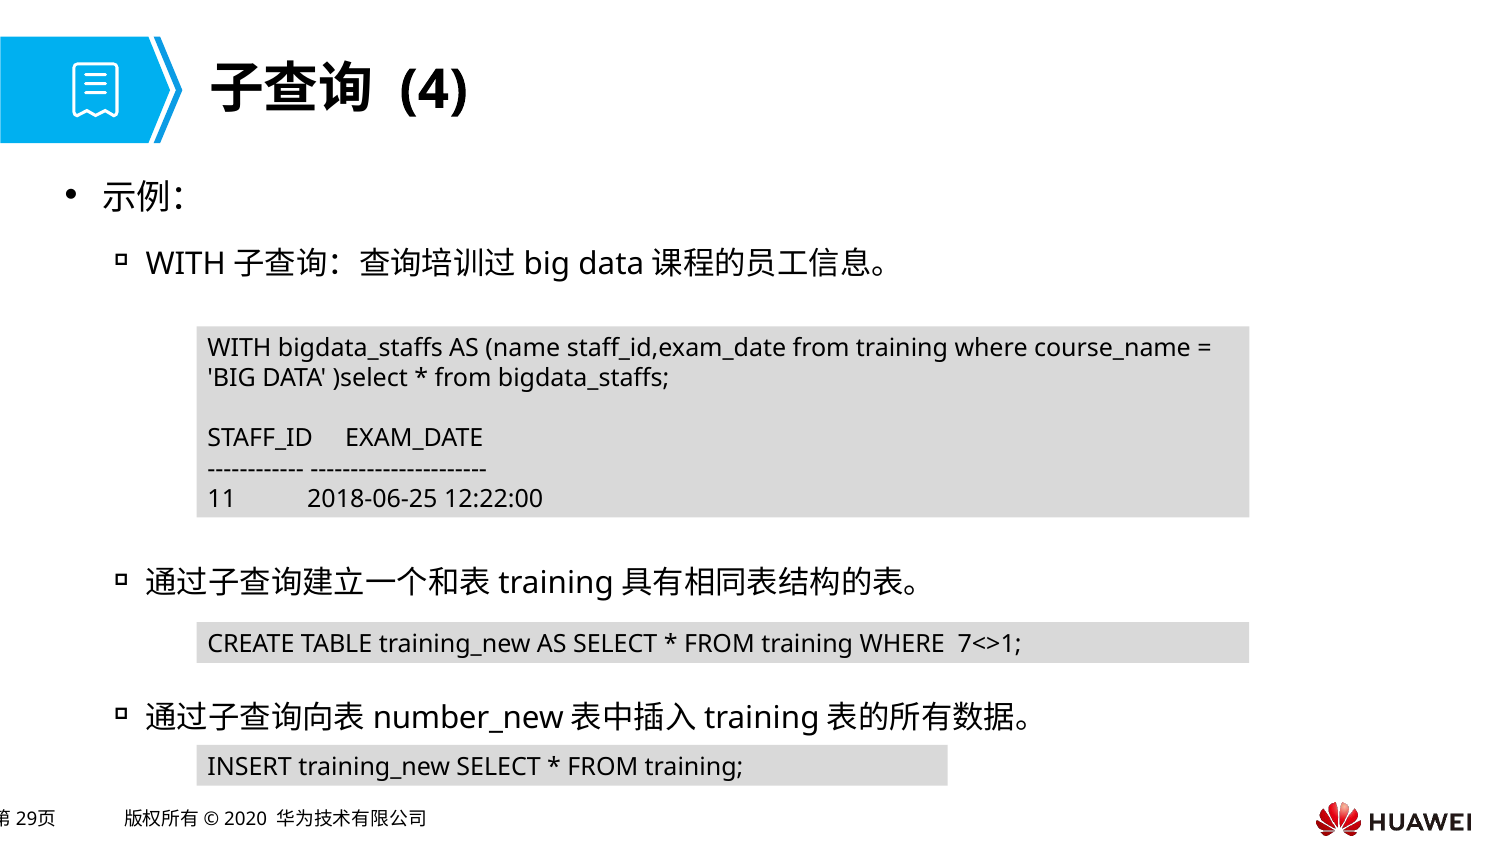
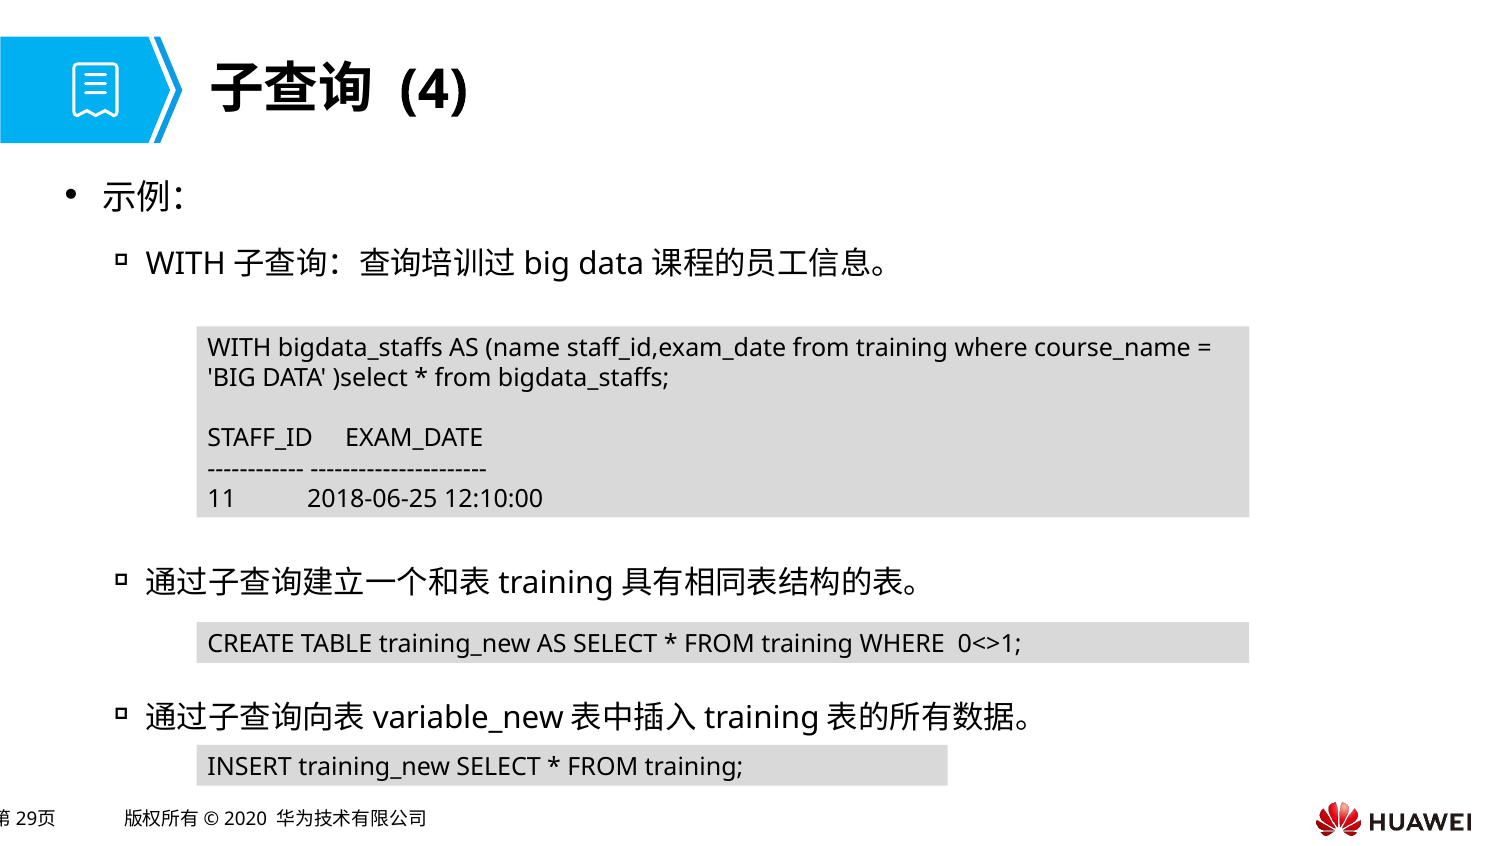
12:22:00: 12:22:00 -> 12:10:00 (494, 499)
7<>1: 7<>1 -> 0<>1 (990, 644)
number_new: number_new -> variable_new (468, 718)
